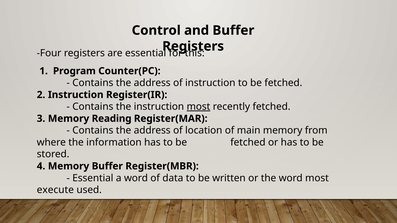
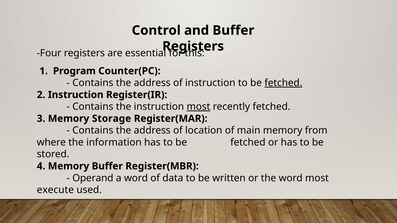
fetched underline: none -> present (283, 83)
Reading: Reading -> Storage (112, 119)
Essential: Essential -> Operand (93, 178)
